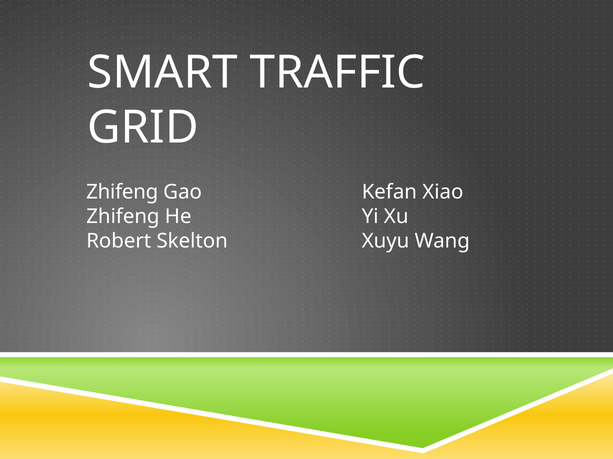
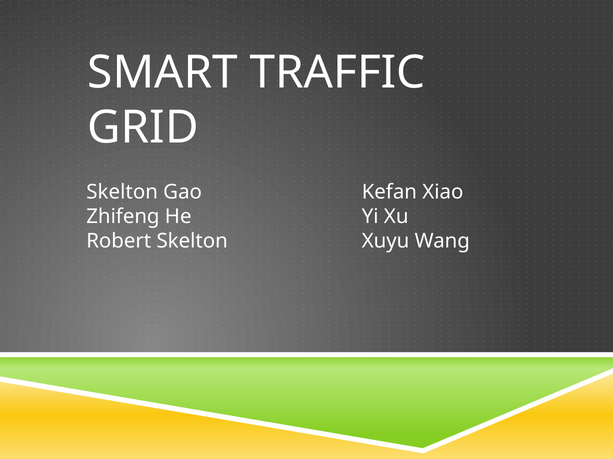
Zhifeng: Zhifeng -> Skelton (122, 192)
